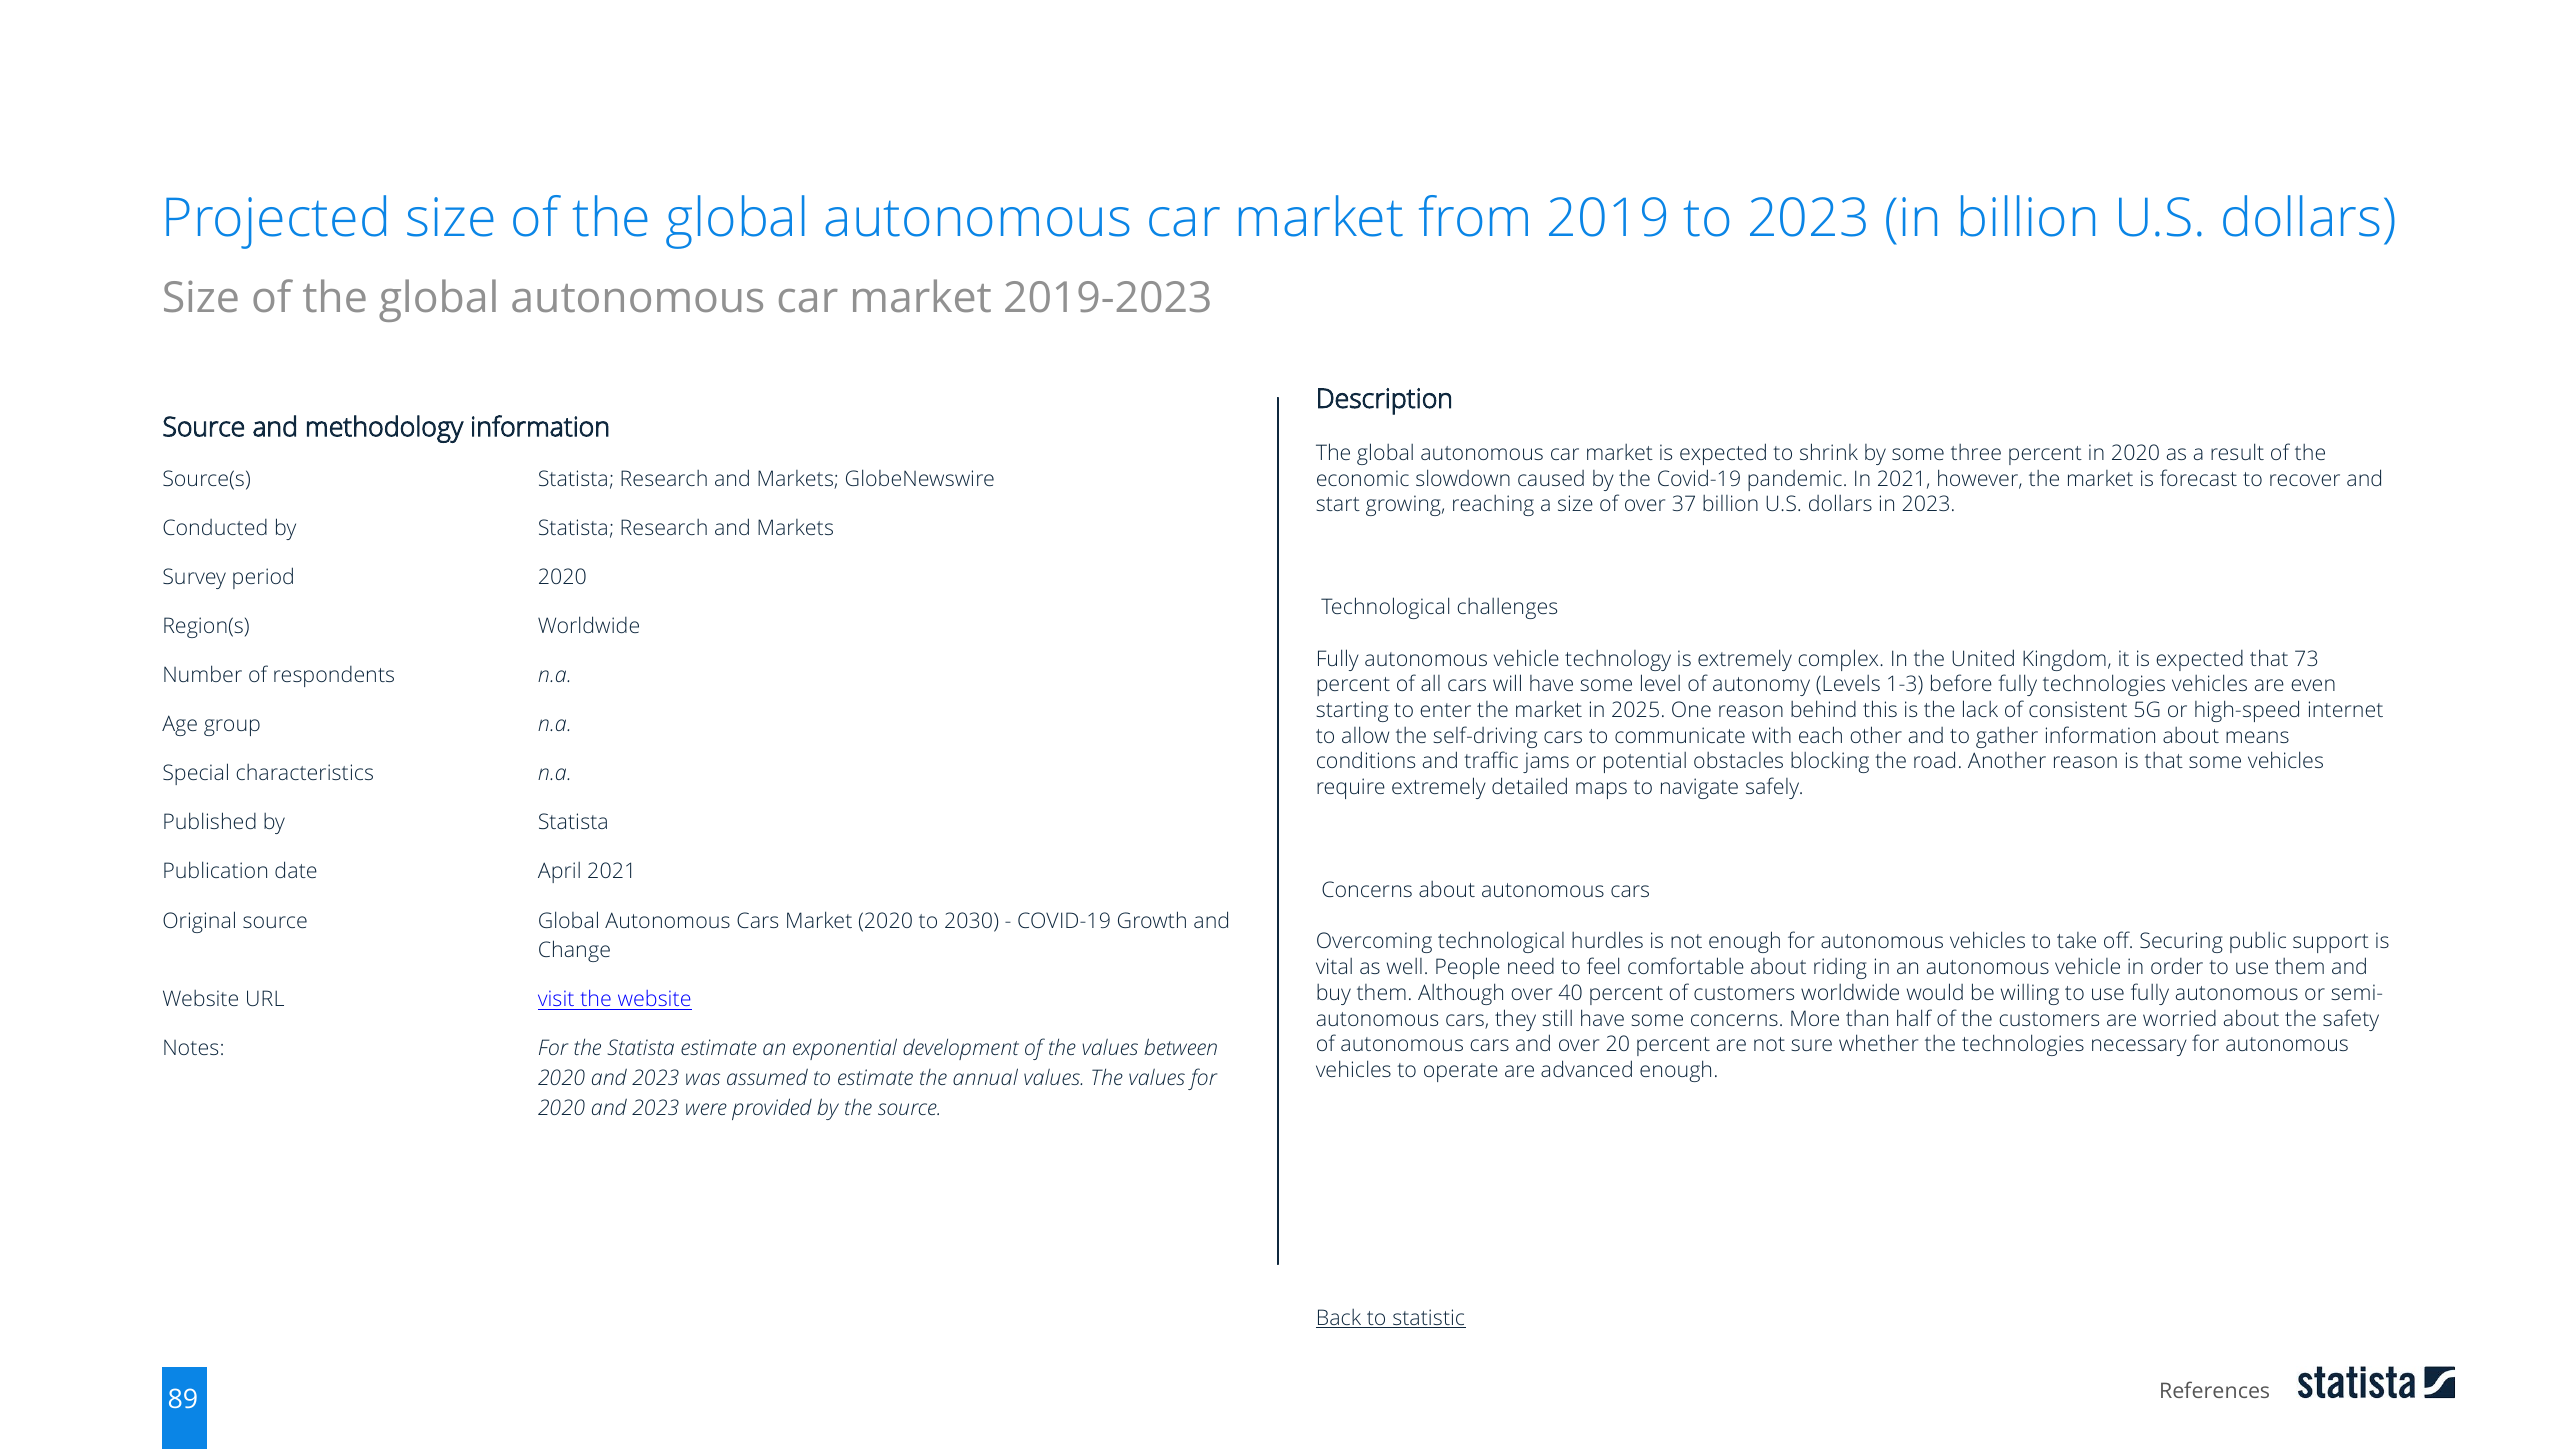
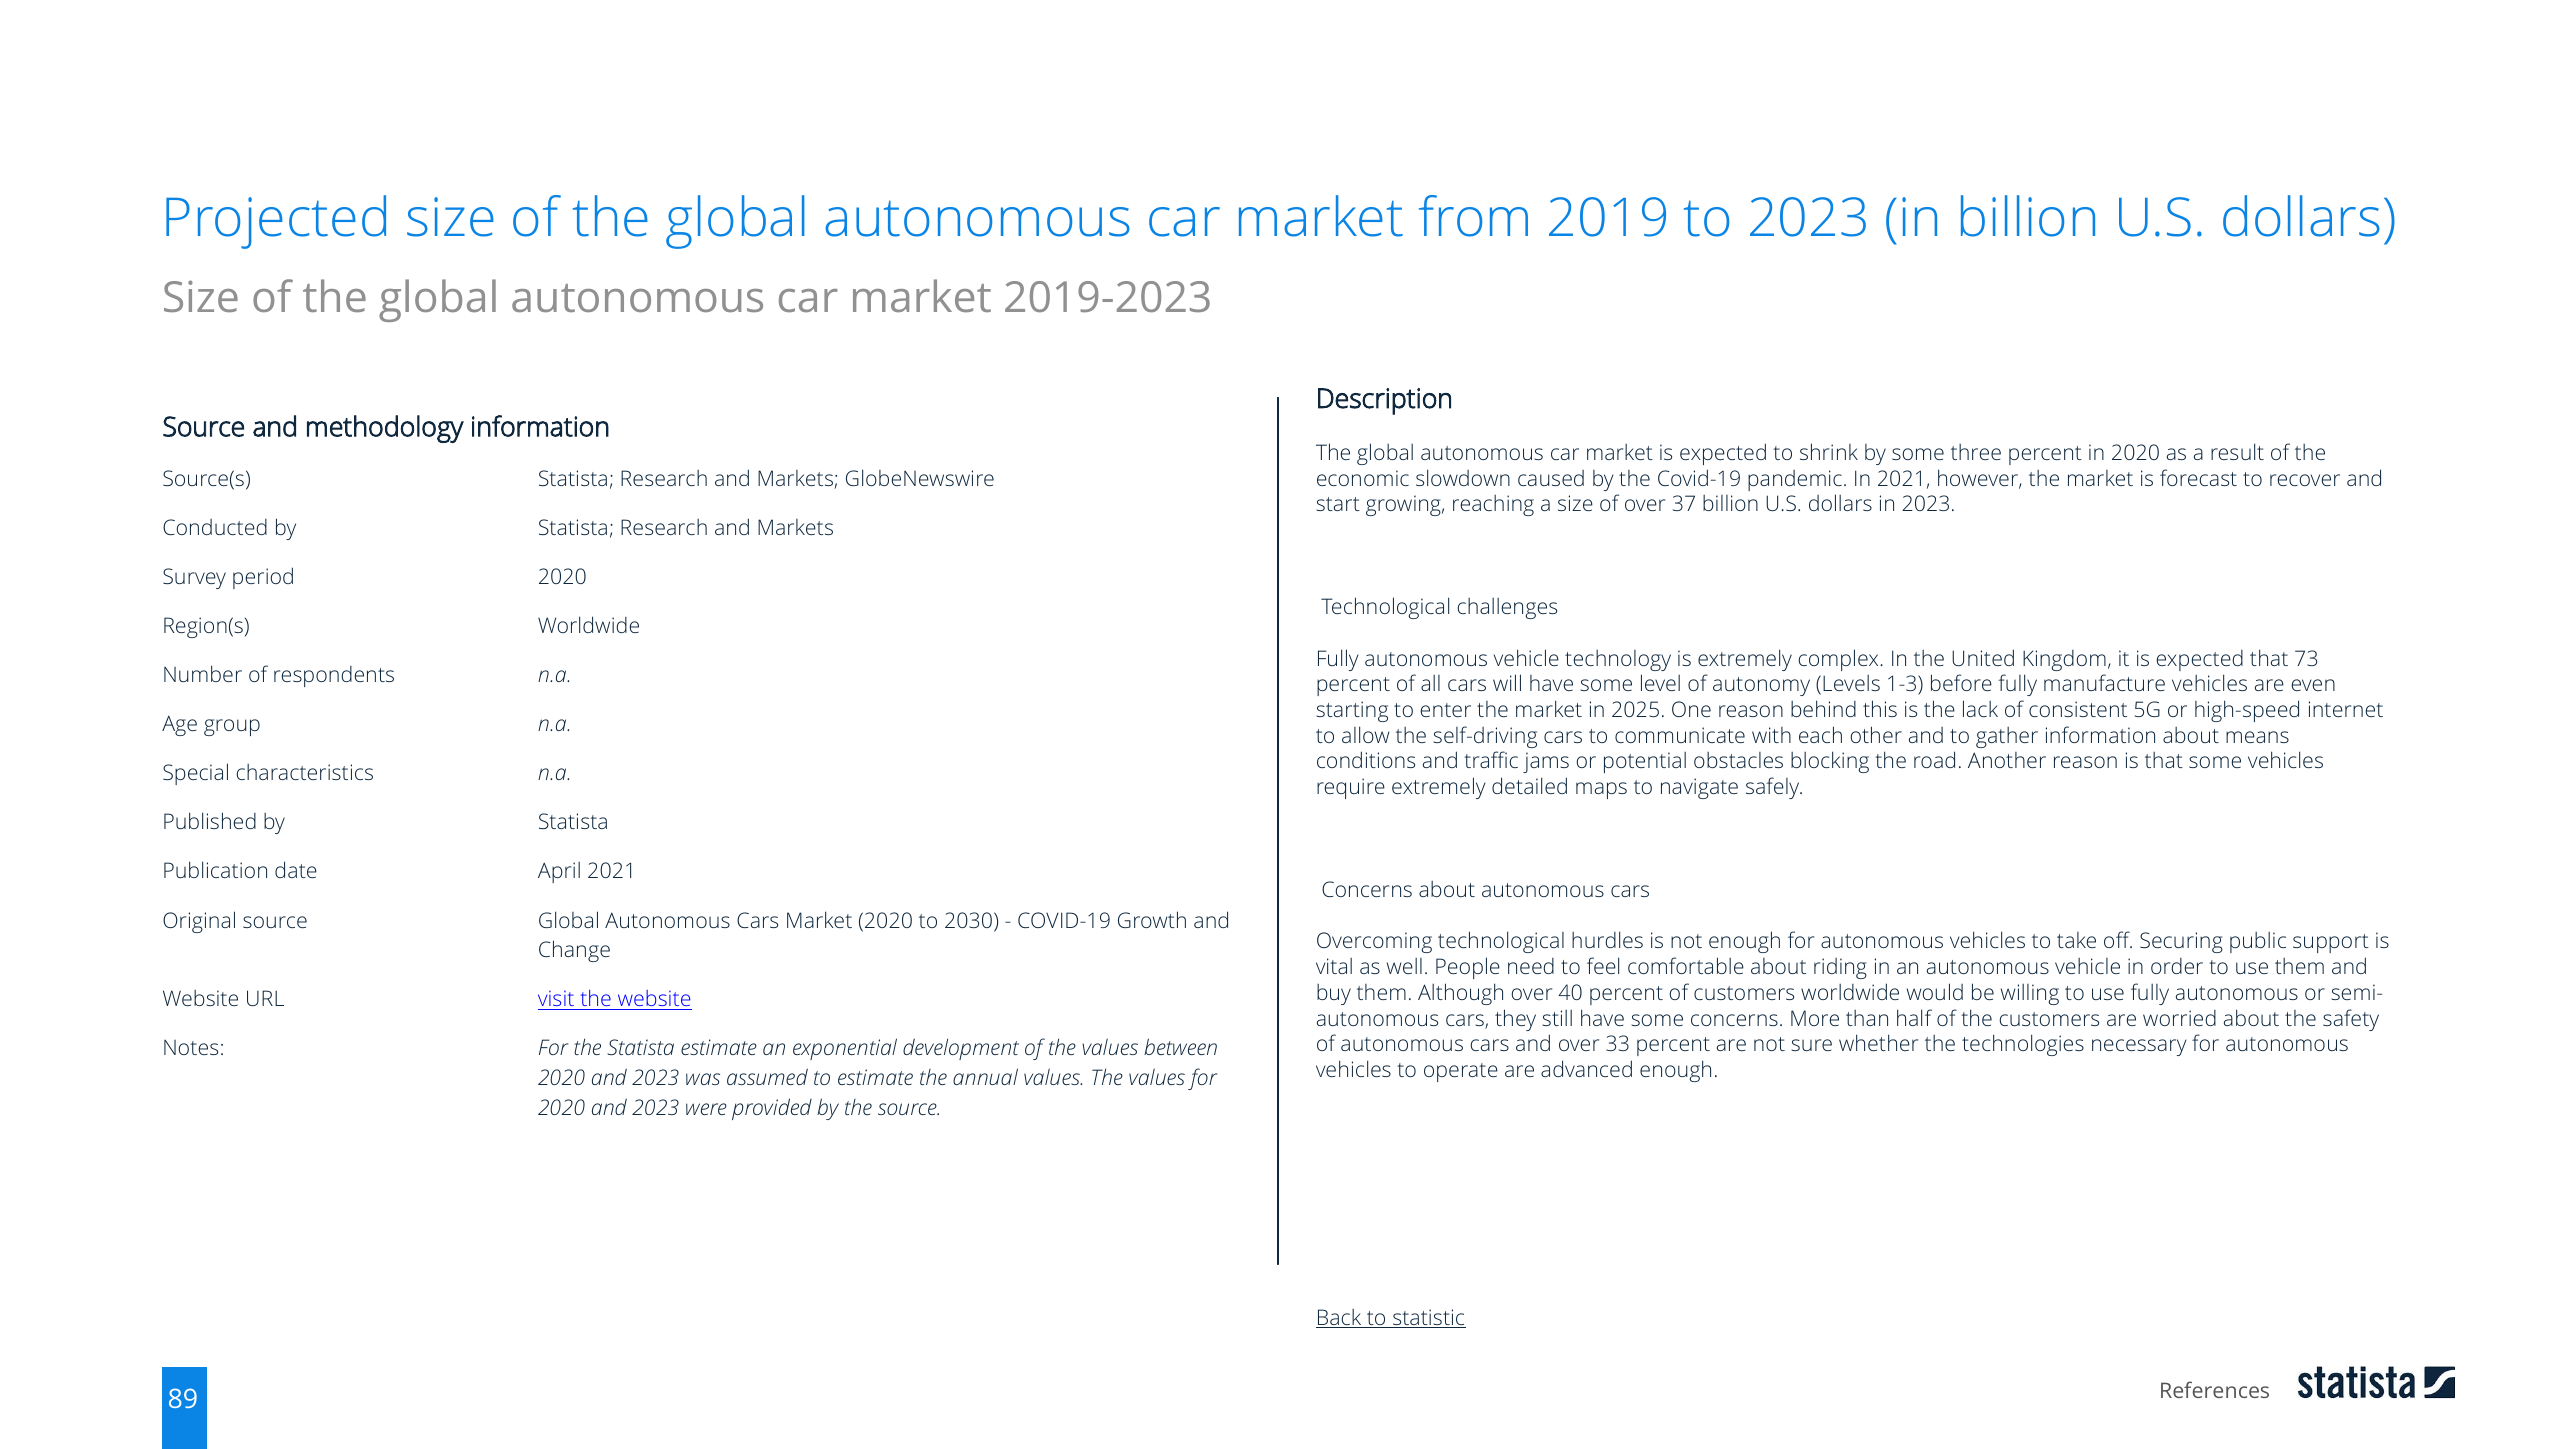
fully technologies: technologies -> manufacture (2104, 685)
20: 20 -> 33 (1618, 1045)
